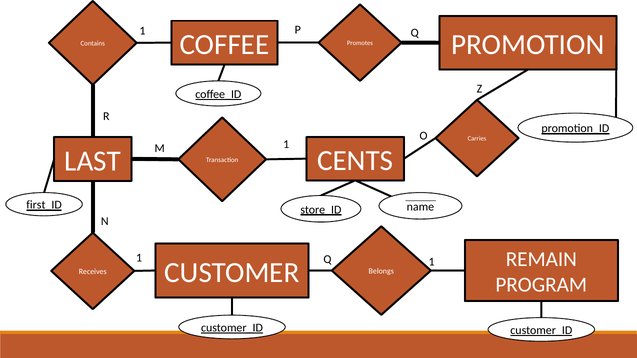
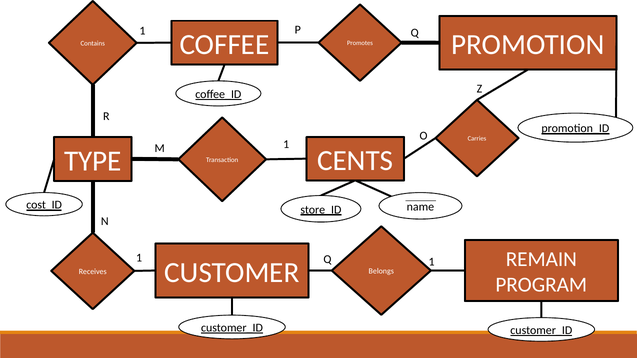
LAST: LAST -> TYPE (93, 161)
first_ID: first_ID -> cost_ID (44, 205)
